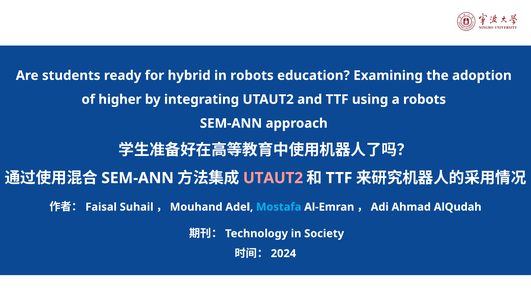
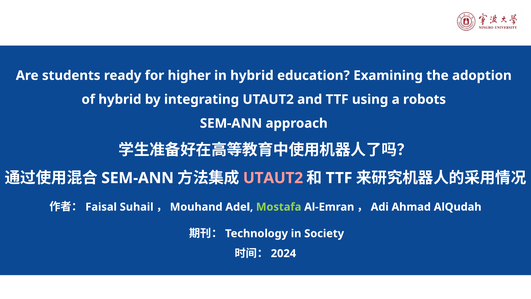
hybrid: hybrid -> higher (189, 75)
in robots: robots -> hybrid (252, 75)
of higher: higher -> hybrid (120, 99)
Mostafa colour: light blue -> light green (279, 207)
